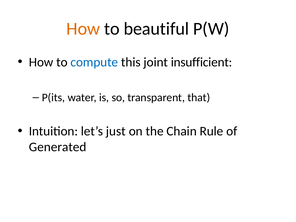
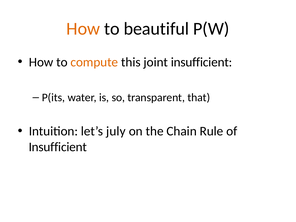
compute colour: blue -> orange (94, 62)
just: just -> july (116, 131)
Generated: Generated -> Insufficient (58, 147)
